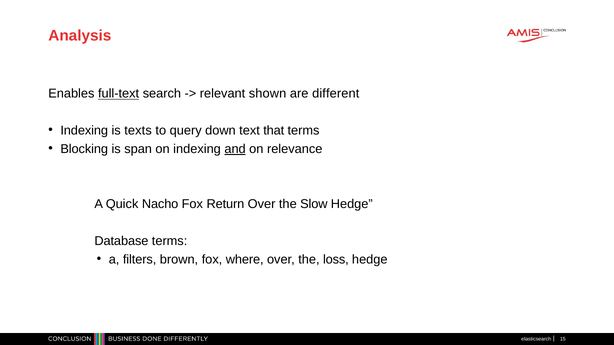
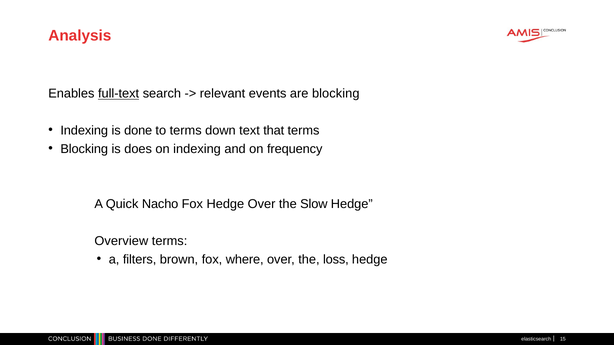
shown: shown -> events (268, 94)
are different: different -> blocking (336, 94)
texts: texts -> done (138, 131)
to query: query -> terms (186, 131)
span: span -> does (138, 149)
and underline: present -> none (235, 149)
relevance: relevance -> frequency (295, 149)
Fox Return: Return -> Hedge (225, 204)
Database: Database -> Overview (121, 241)
